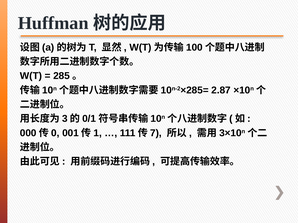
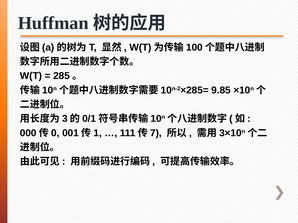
2.87: 2.87 -> 9.85 (221, 90)
